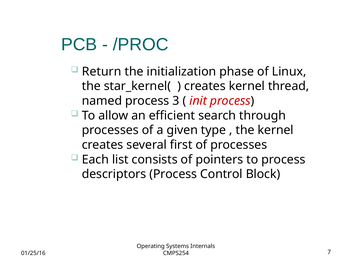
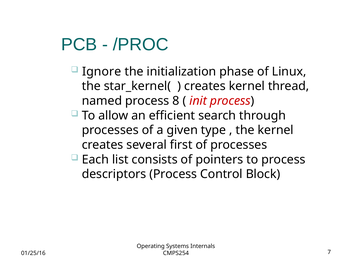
Return: Return -> Ignore (102, 72)
3: 3 -> 8 (176, 101)
